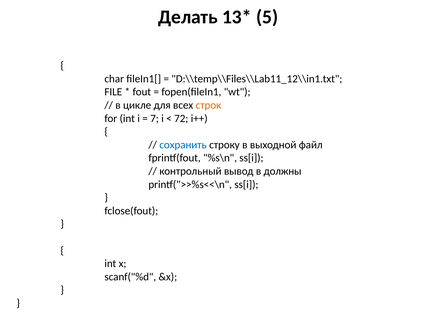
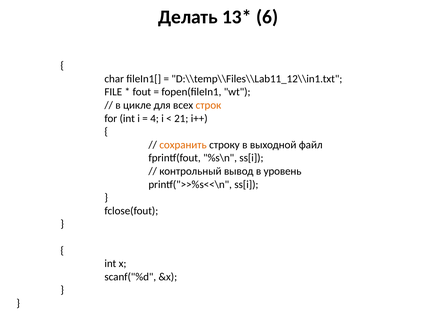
5: 5 -> 6 (267, 17)
7: 7 -> 4 (155, 118)
72: 72 -> 21 (181, 118)
сохранить colour: blue -> orange (183, 145)
должны: должны -> уровень (283, 171)
